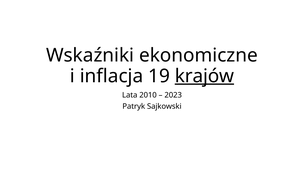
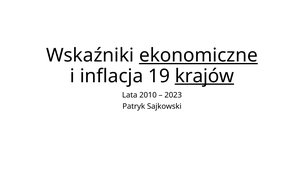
ekonomiczne underline: none -> present (198, 55)
